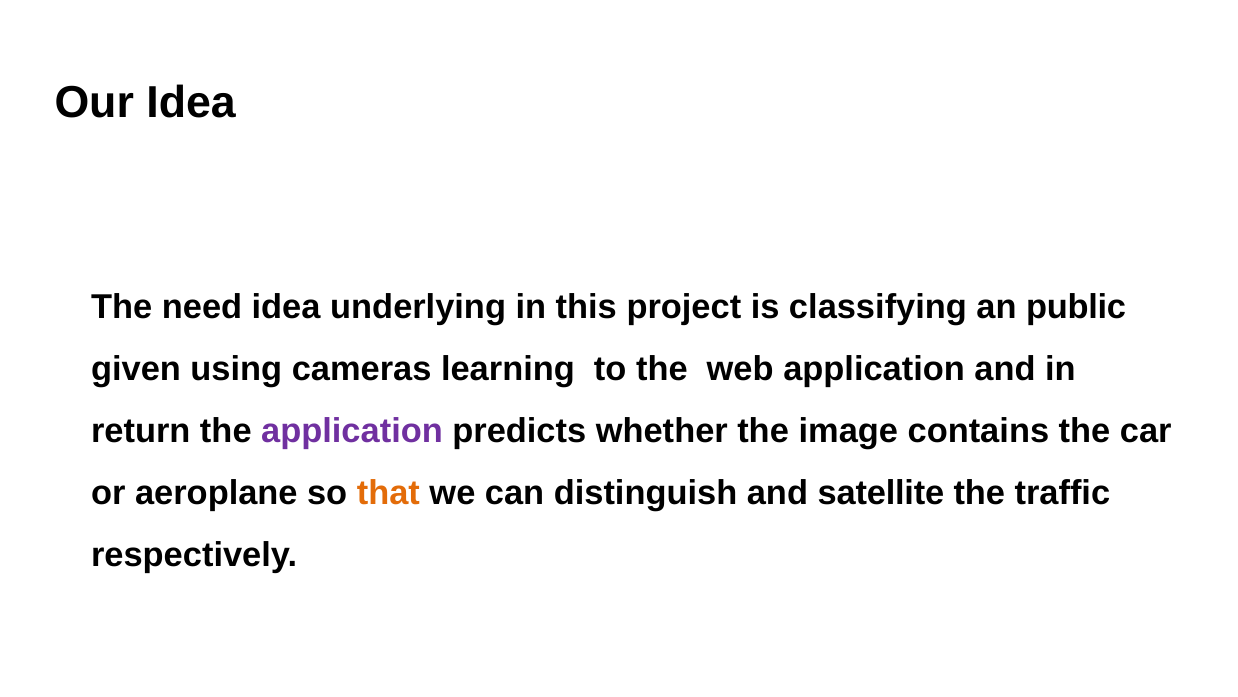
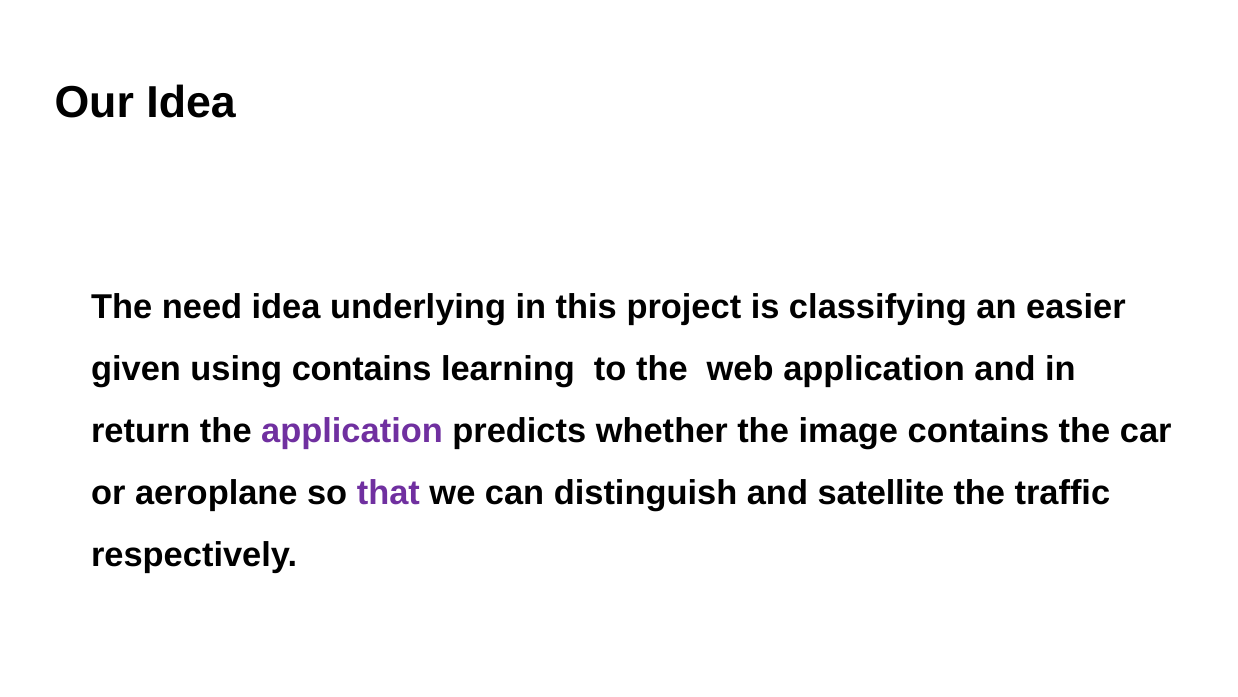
public: public -> easier (1076, 306)
using cameras: cameras -> contains (362, 368)
that colour: orange -> purple (388, 492)
